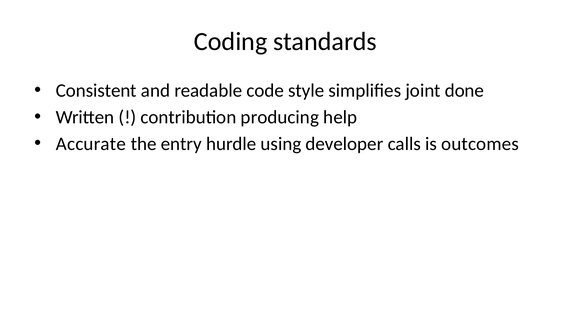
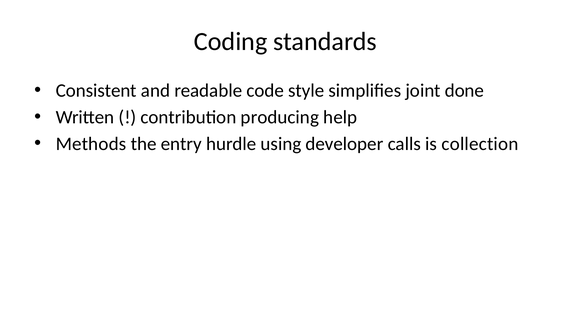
Accurate: Accurate -> Methods (91, 144)
outcomes: outcomes -> collection (480, 144)
